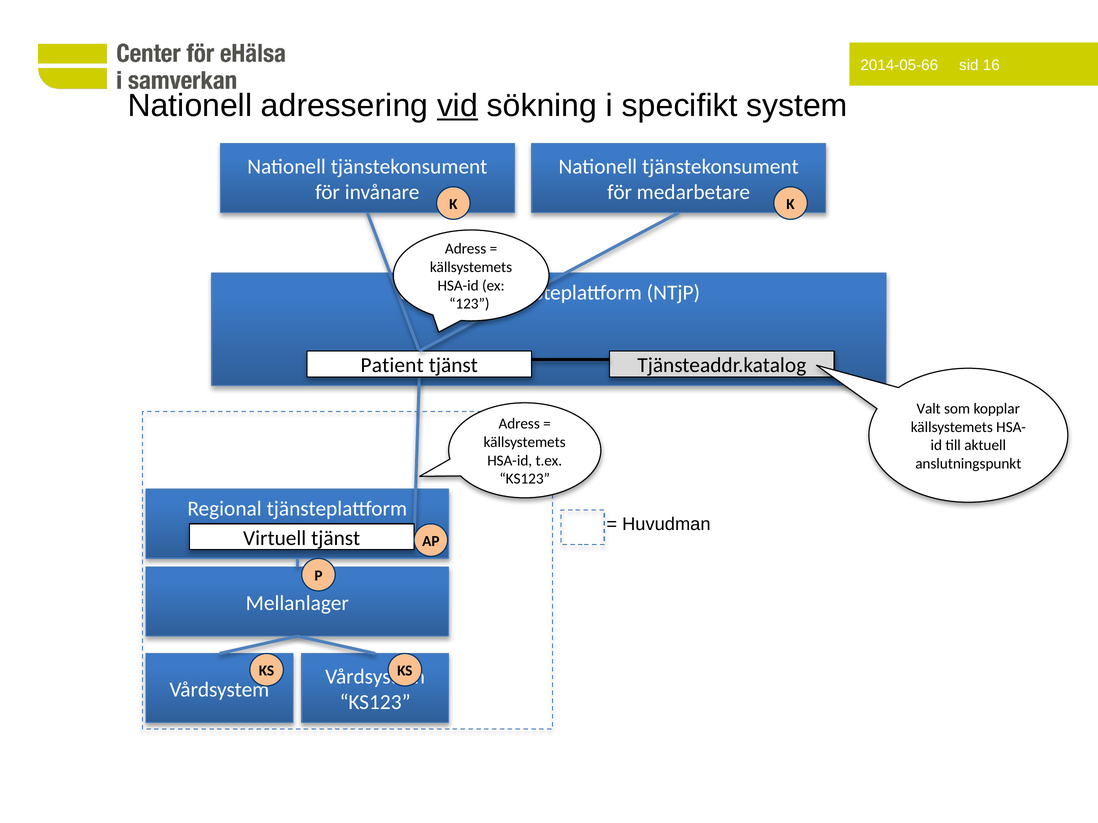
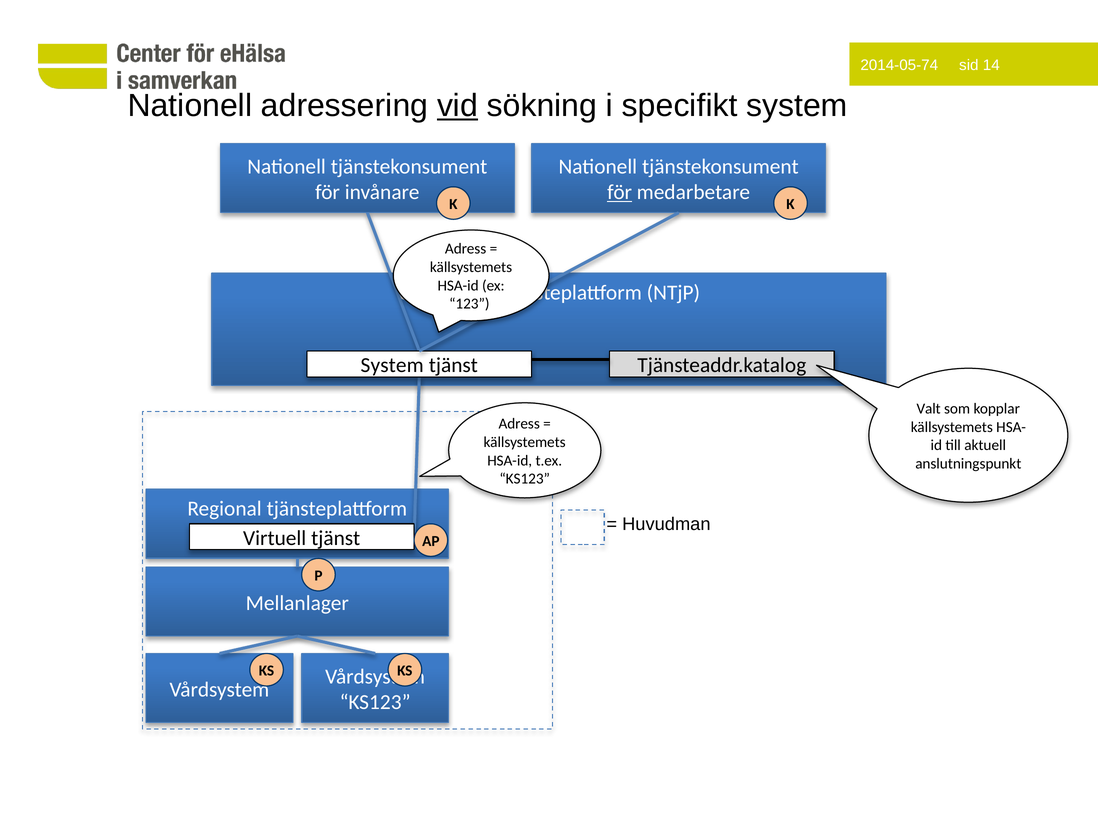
2014-05-66: 2014-05-66 -> 2014-05-74 (899, 65)
16: 16 -> 14 (991, 65)
för underline: none -> present (620, 193)
Patient: Patient -> System (392, 366)
